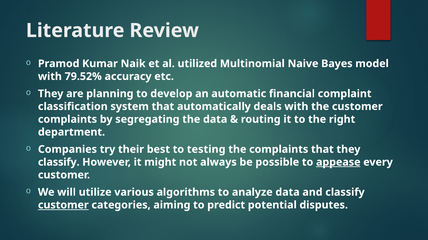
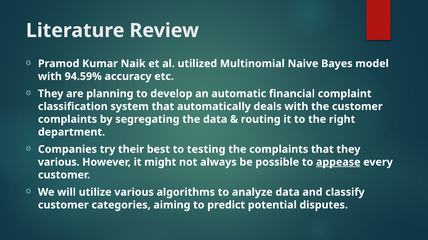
79.52%: 79.52% -> 94.59% (83, 77)
classify: classify -> various (59, 163)
customer underline: present -> none (63, 206)
